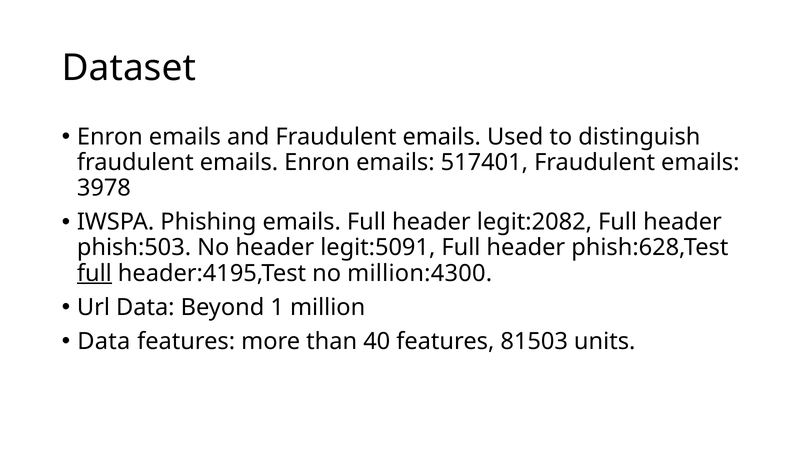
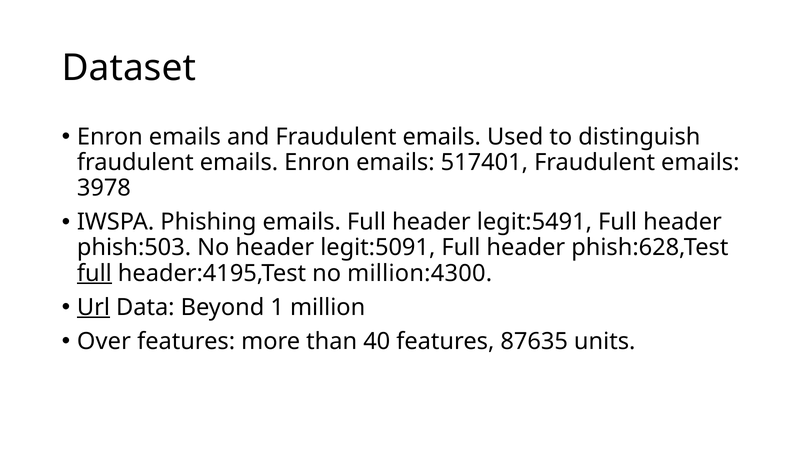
legit:2082: legit:2082 -> legit:5491 (534, 222)
Url underline: none -> present (93, 307)
Data: Data -> Over (104, 341)
81503: 81503 -> 87635 (534, 341)
